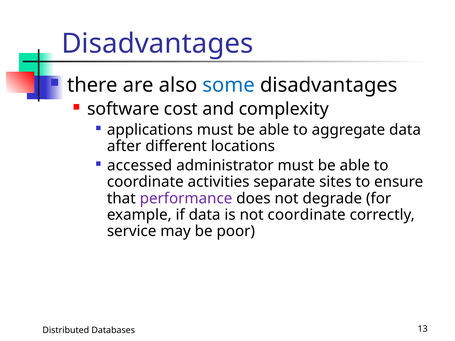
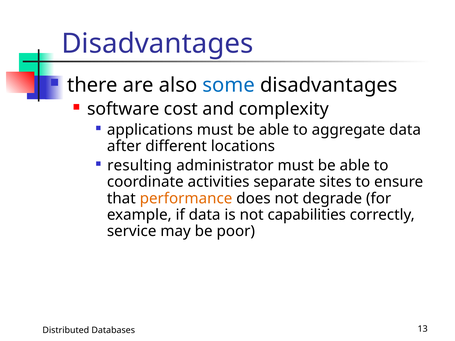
accessed: accessed -> resulting (140, 166)
performance colour: purple -> orange (186, 198)
not coordinate: coordinate -> capabilities (307, 215)
